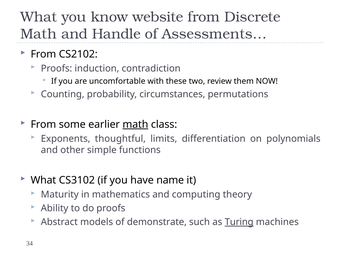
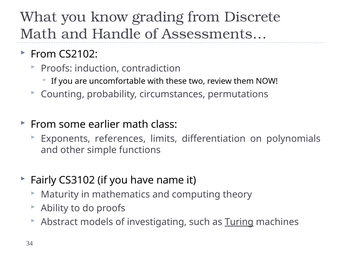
website: website -> grading (158, 17)
math underline: present -> none (135, 124)
thoughtful: thoughtful -> references (120, 139)
What: What -> Fairly (43, 180)
demonstrate: demonstrate -> investigating (157, 222)
